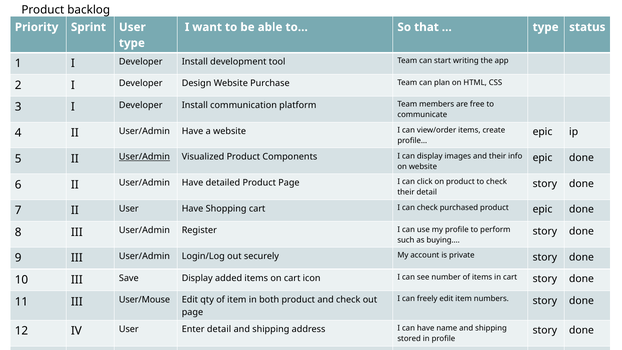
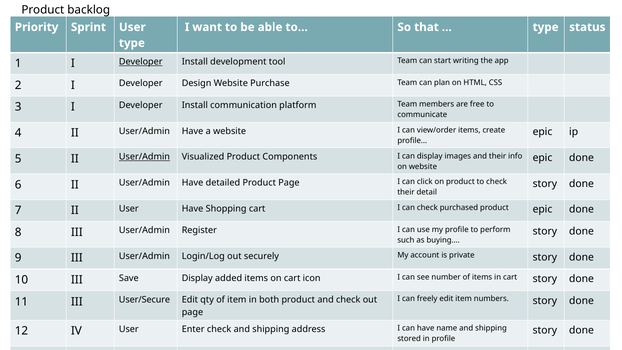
Developer underline: none -> present (141, 62)
User/Mouse: User/Mouse -> User/Secure (144, 300)
Enter detail: detail -> check (219, 329)
